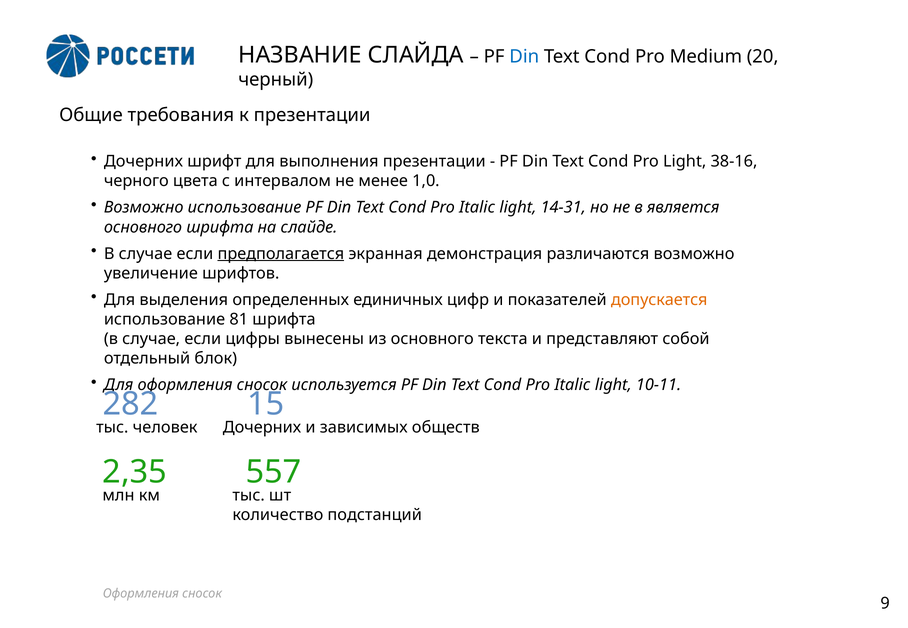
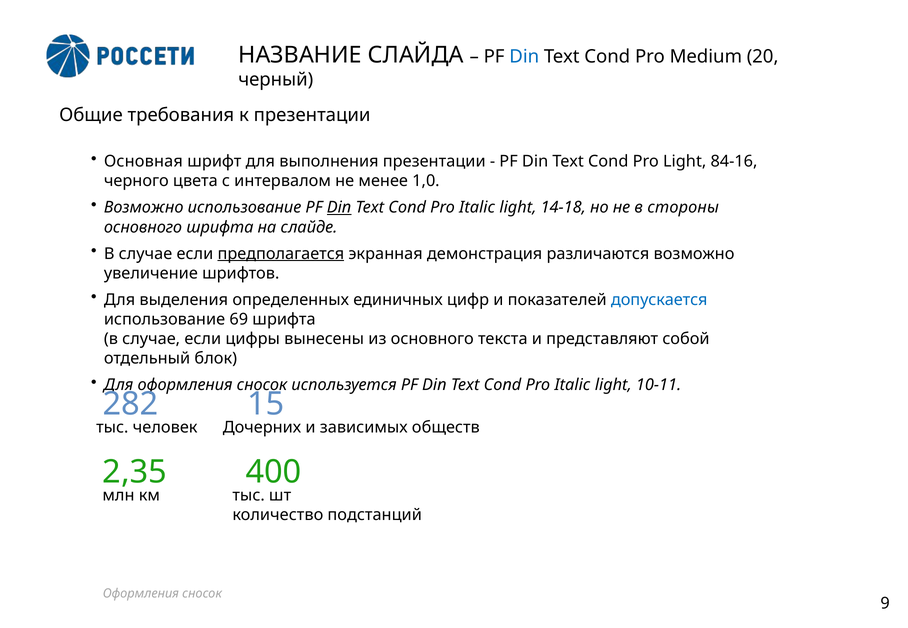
Дочерних: Дочерних -> Основная (143, 162)
38-16: 38-16 -> 84-16 (734, 162)
Din underline: none -> present (339, 208)
14-31: 14-31 -> 14-18 (563, 208)
является: является -> стороны (683, 208)
допускается colour: orange -> blue (659, 300)
81: 81 -> 69 (239, 320)
557: 557 -> 400 (274, 472)
